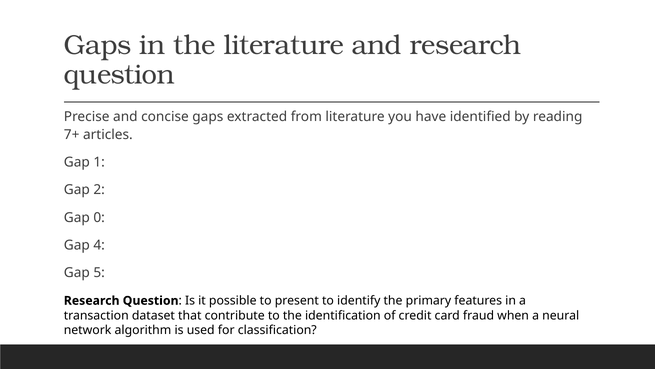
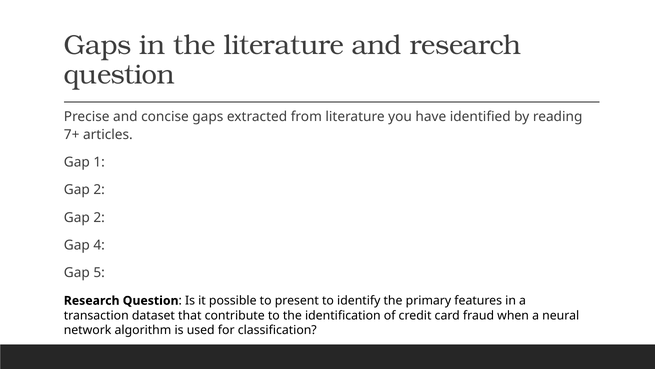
0: 0 -> 2 (99, 217)
